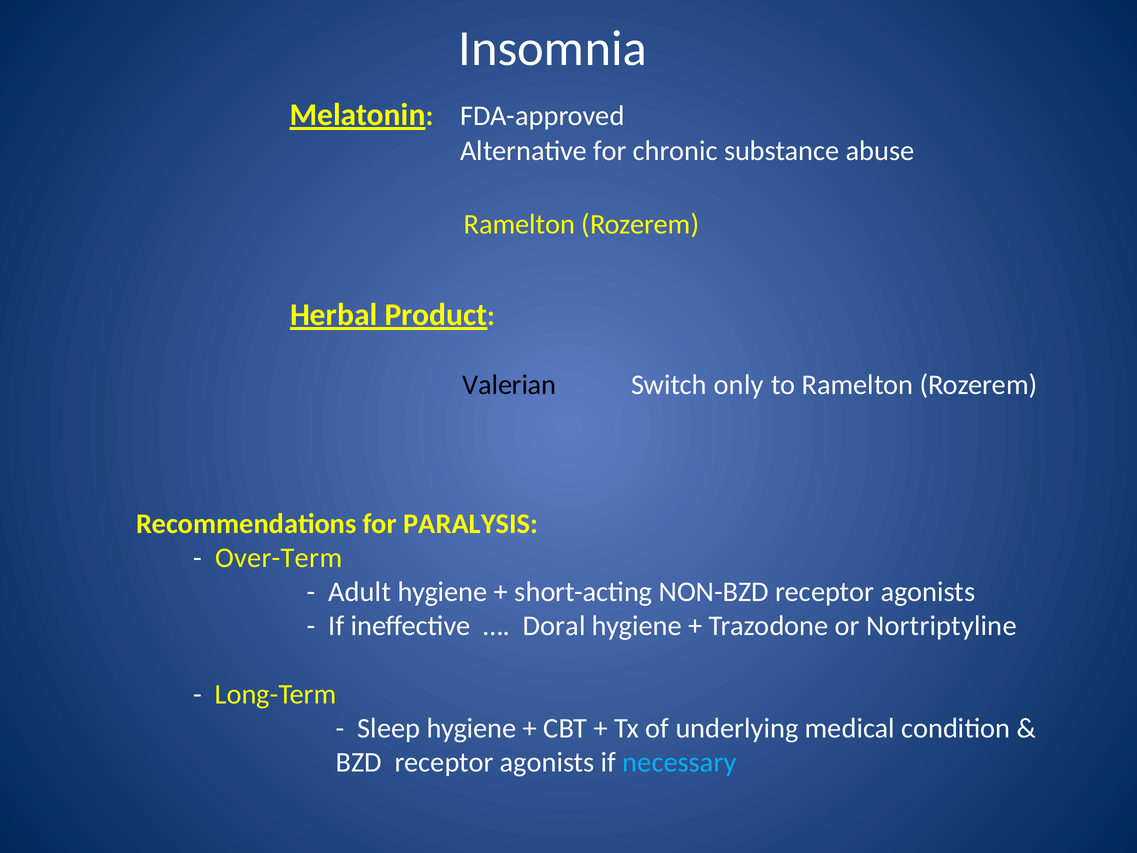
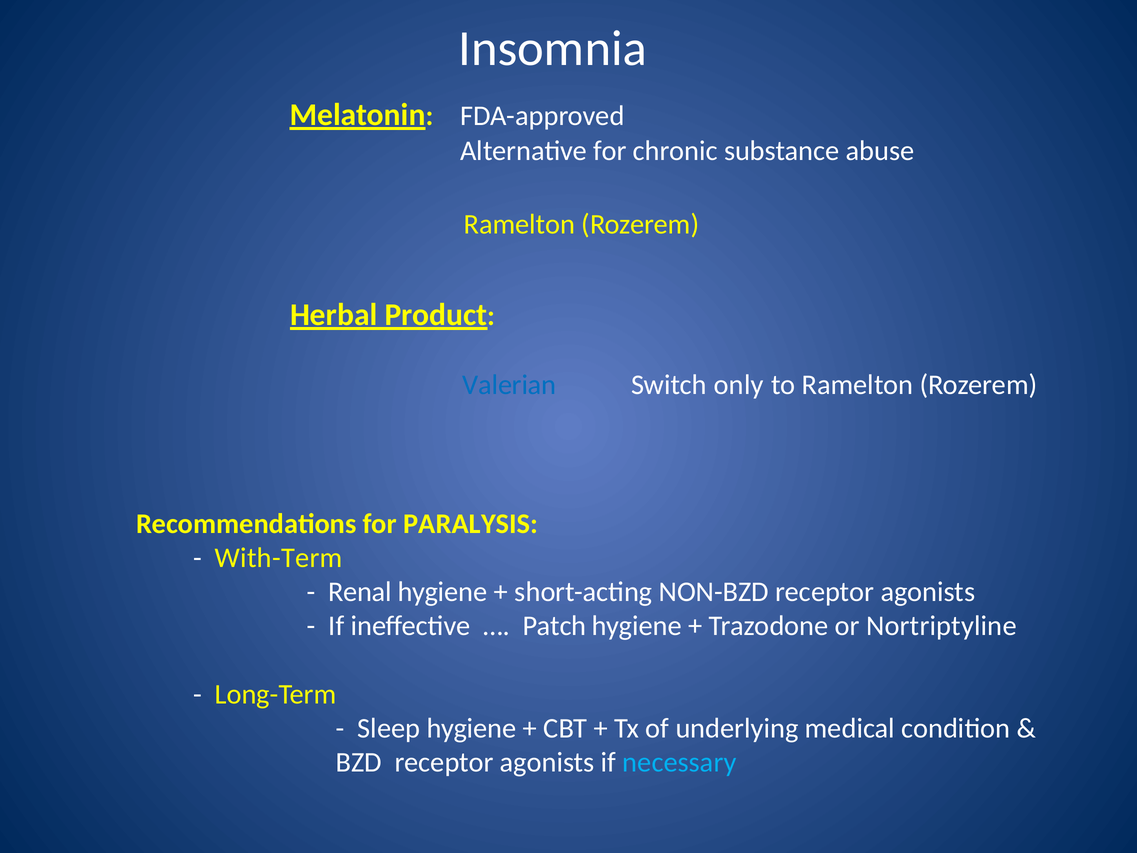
Valerian colour: black -> blue (509, 385)
Over-Term: Over-Term -> With-Term (279, 558)
Adult: Adult -> Renal (360, 592)
Doral: Doral -> Patch (554, 626)
